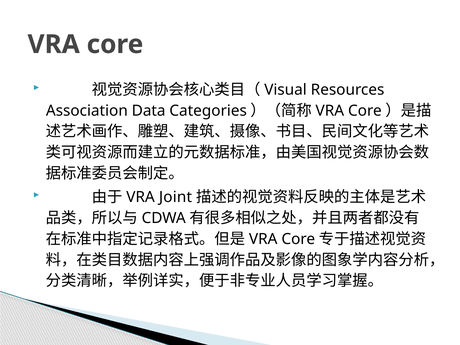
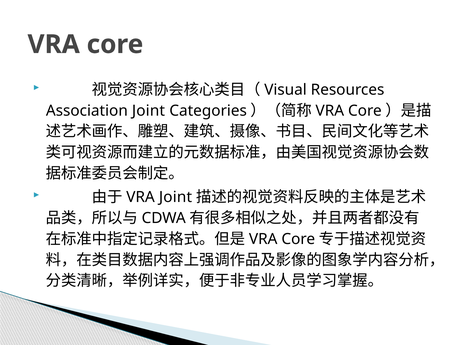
Association Data: Data -> Joint (148, 111)
